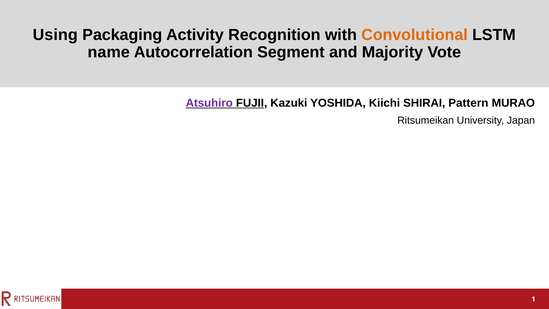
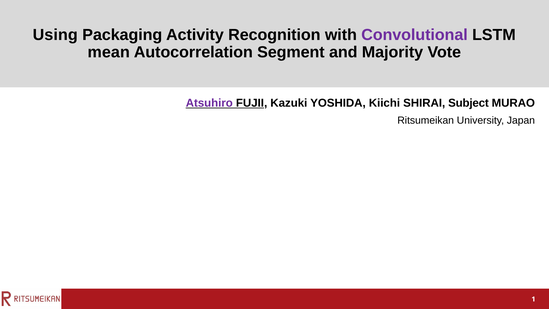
Convolutional colour: orange -> purple (415, 35)
name: name -> mean (109, 52)
Pattern: Pattern -> Subject (468, 103)
